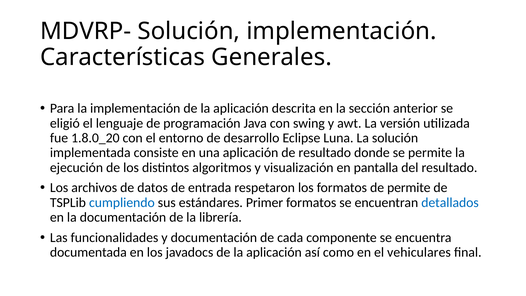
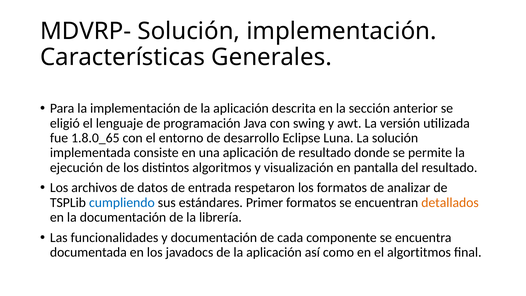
1.8.0_20: 1.8.0_20 -> 1.8.0_65 (95, 138)
de permite: permite -> analizar (409, 188)
detallados colour: blue -> orange (450, 203)
vehiculares: vehiculares -> algortitmos (419, 252)
